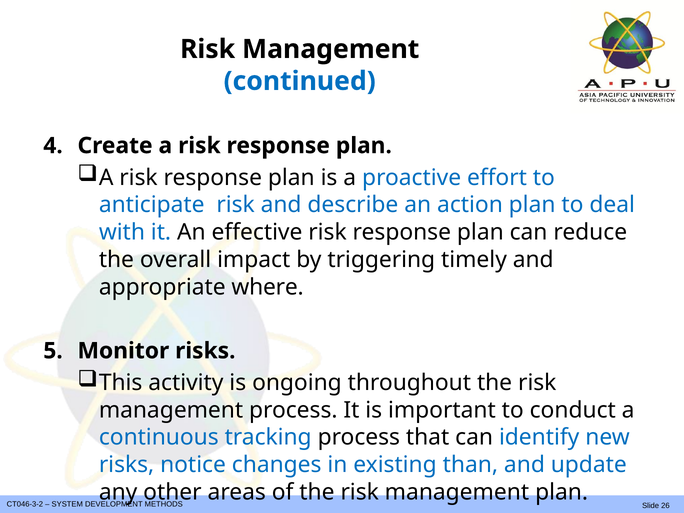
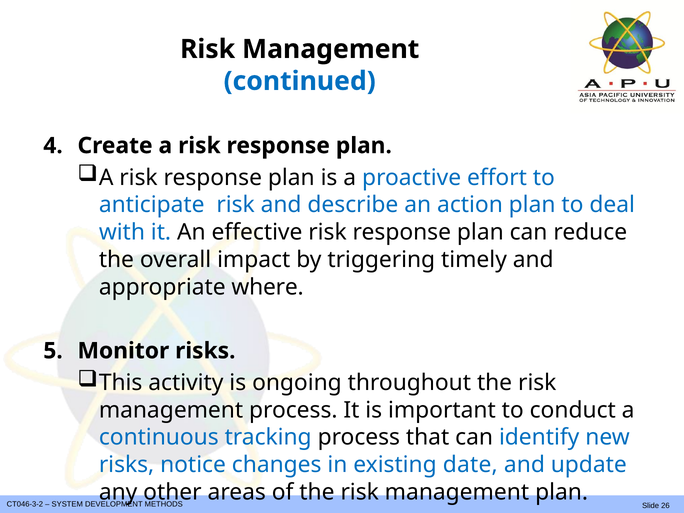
than: than -> date (470, 465)
